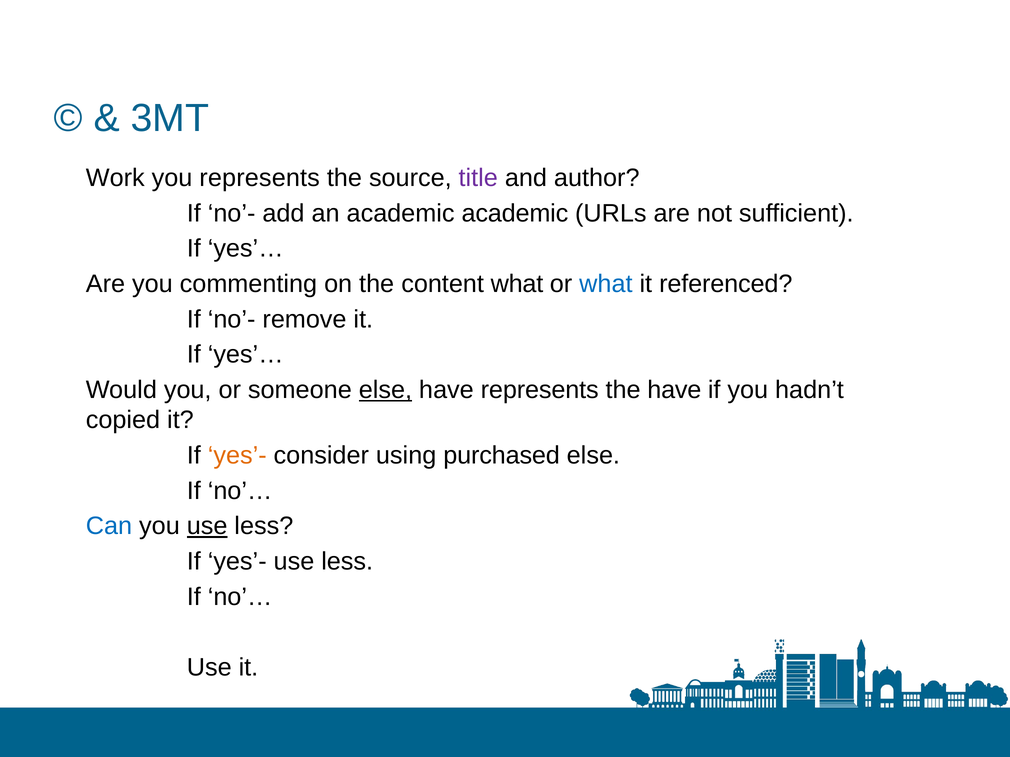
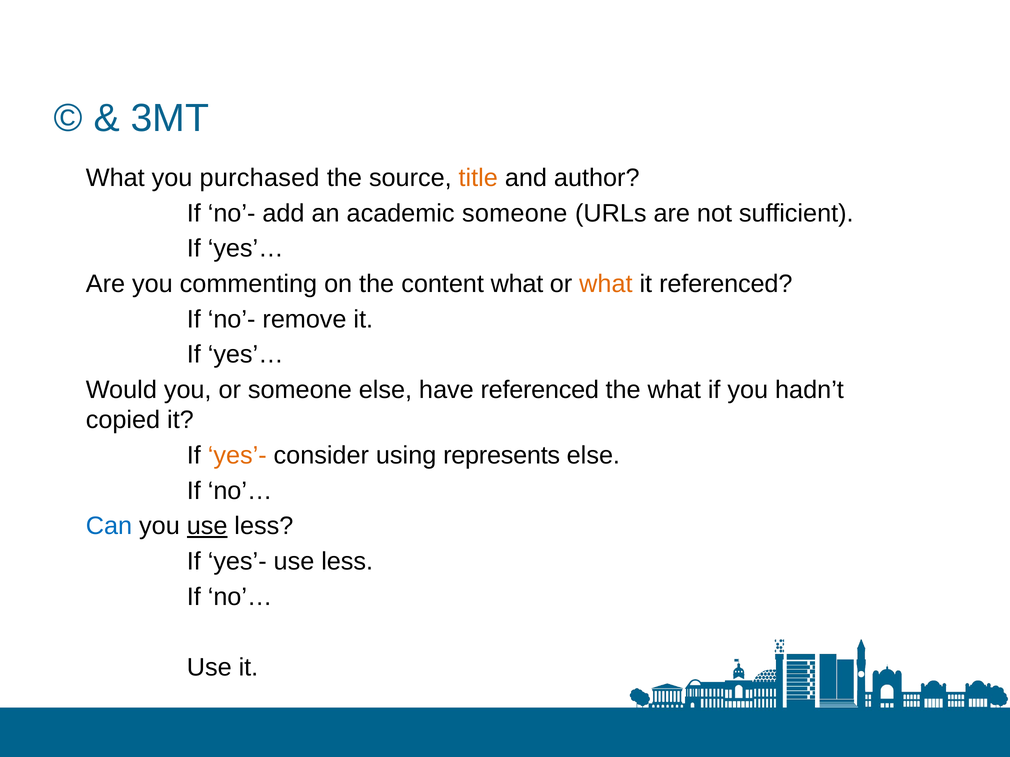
Work: Work -> What (115, 178)
you represents: represents -> purchased (260, 178)
title colour: purple -> orange (478, 178)
academic academic: academic -> someone (515, 213)
what colour: blue -> orange (606, 284)
else underline: present -> none (385, 390)
have represents: represents -> referenced (540, 390)
the have: have -> what (674, 390)
purchased: purchased -> represents (502, 456)
